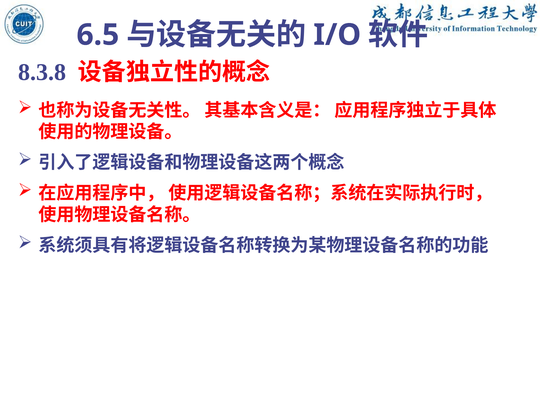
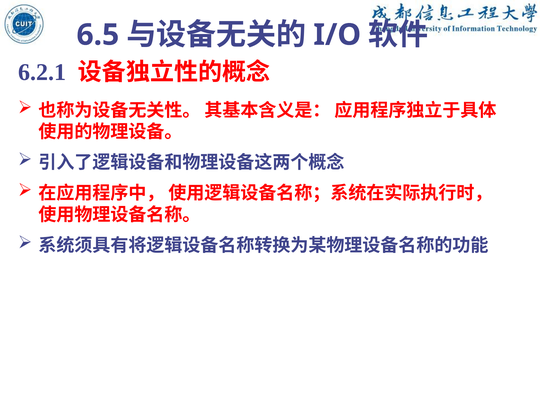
8.3.8: 8.3.8 -> 6.2.1 (42, 72)
